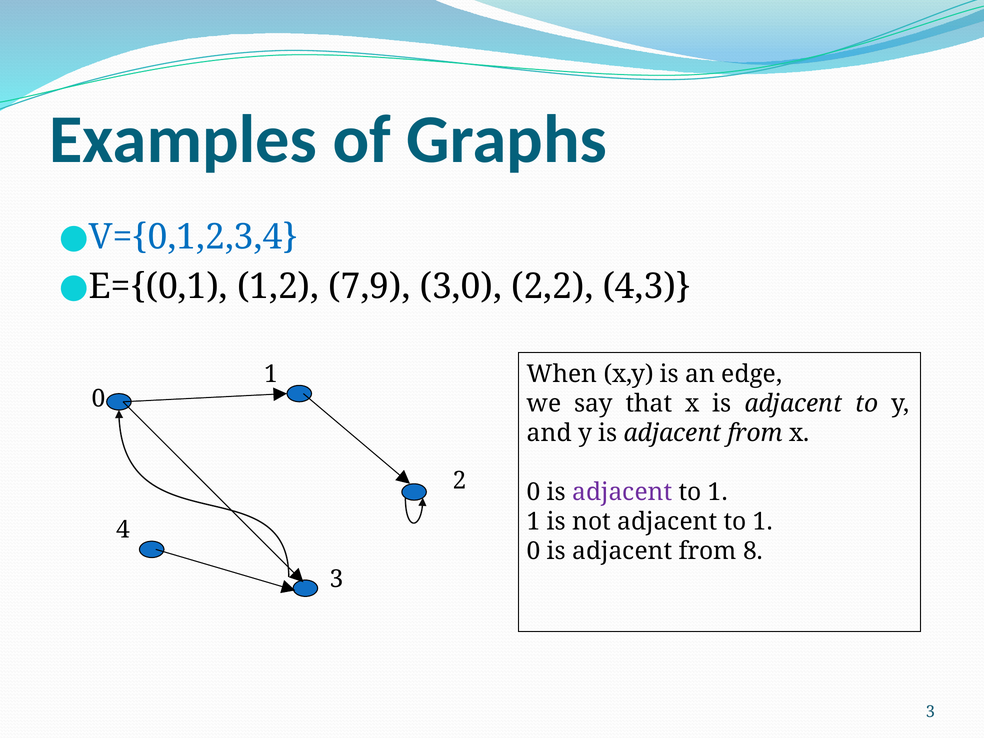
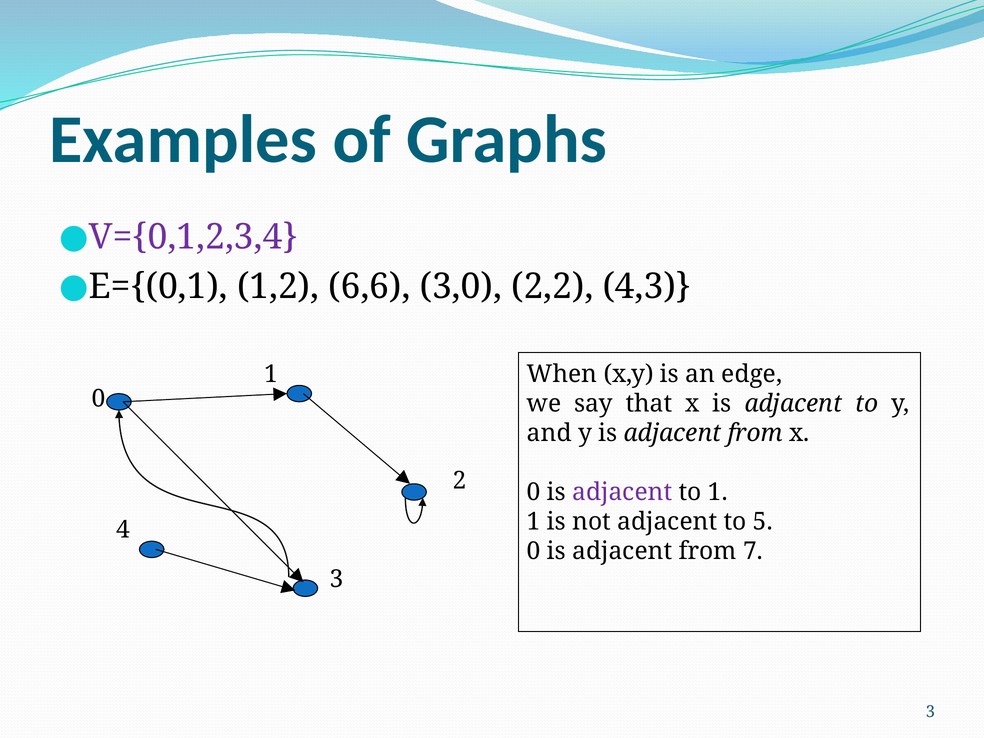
V={0,1,2,3,4 colour: blue -> purple (193, 237)
7,9: 7,9 -> 6,6 (369, 287)
not adjacent to 1: 1 -> 5 (763, 522)
8: 8 -> 7 (753, 551)
